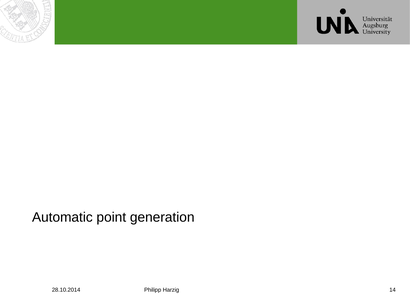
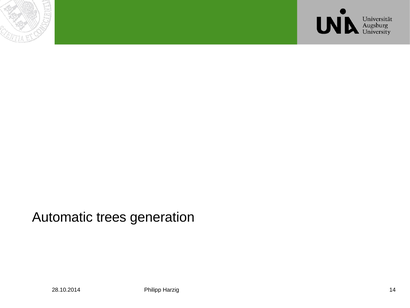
point: point -> trees (111, 217)
